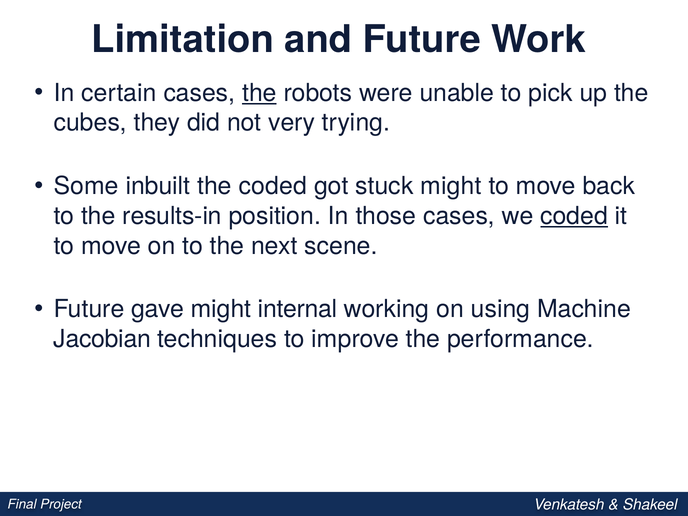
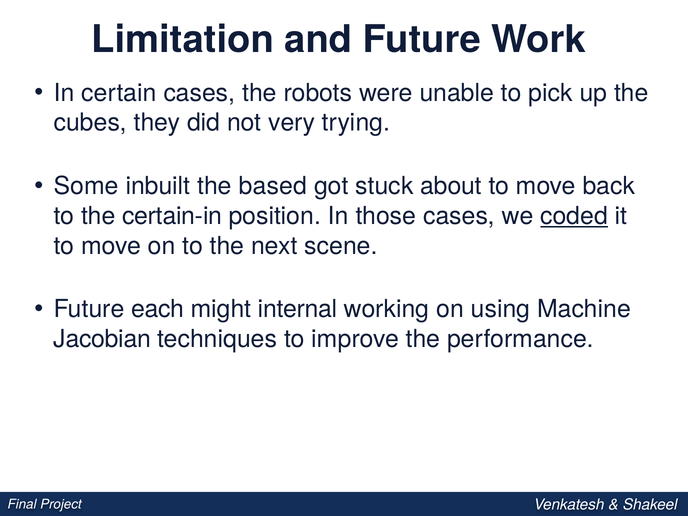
the underline: present -> none (259, 93)
the coded: coded -> based (273, 186)
stuck might: might -> about (451, 186)
results-in: results-in -> certain-in (172, 216)
gave: gave -> each (158, 309)
